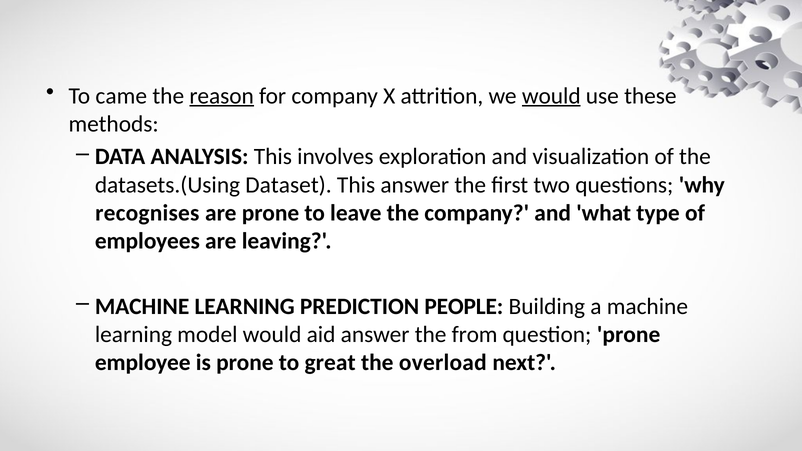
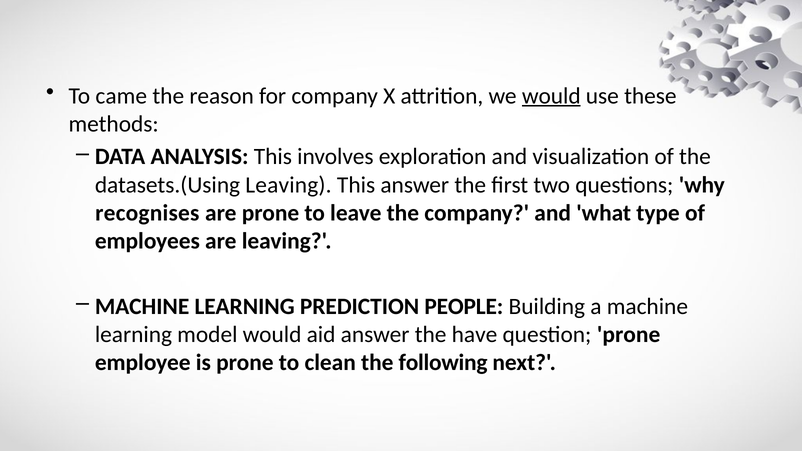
reason underline: present -> none (222, 96)
datasets.(Using Dataset: Dataset -> Leaving (288, 185)
from: from -> have (475, 335)
great: great -> clean (330, 363)
overload: overload -> following (443, 363)
